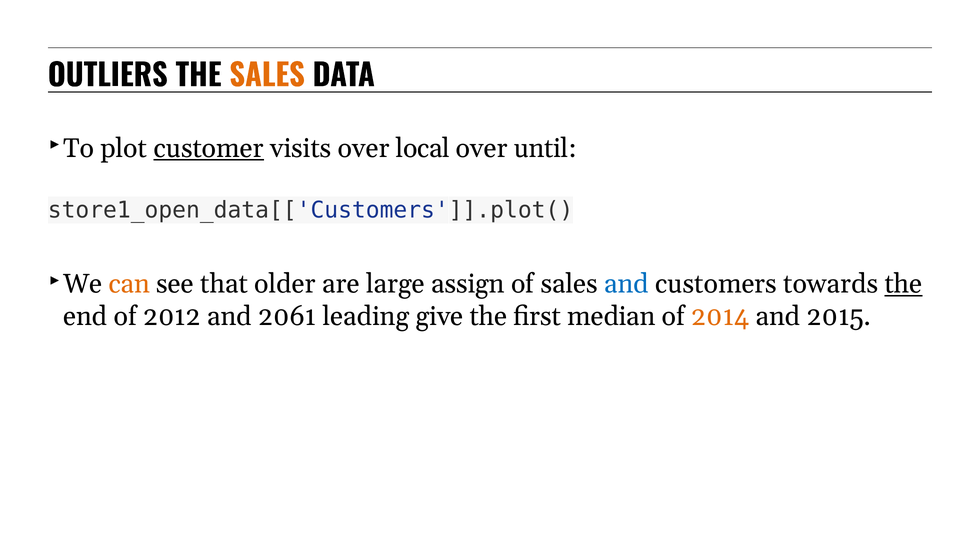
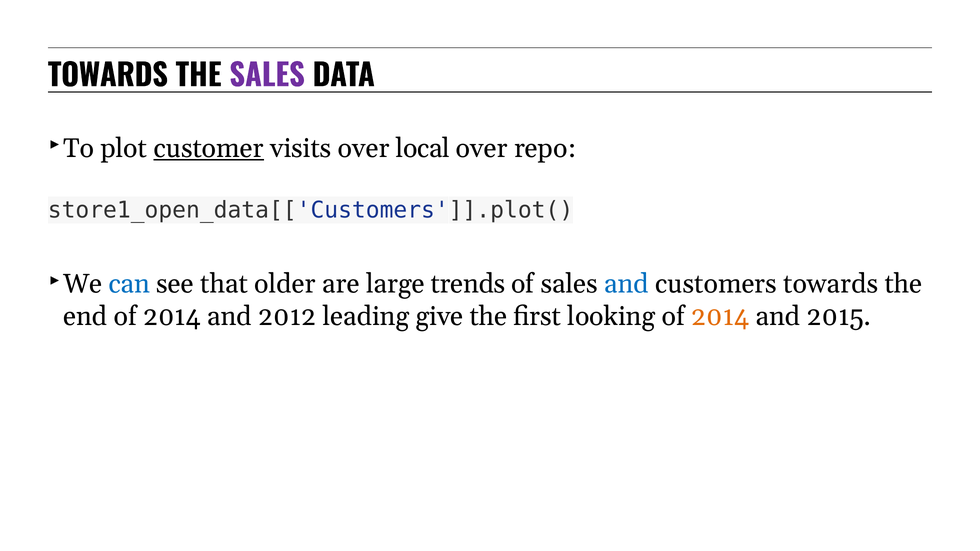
OUTLIERS: OUTLIERS -> TOWARDS (108, 76)
SALES colour: orange -> purple (267, 76)
until: until -> repo (545, 148)
can colour: orange -> blue (129, 284)
assign: assign -> trends (468, 284)
the underline: present -> none (903, 284)
end of 2012: 2012 -> 2014 (172, 316)
2061: 2061 -> 2012 (287, 316)
median: median -> looking (611, 316)
